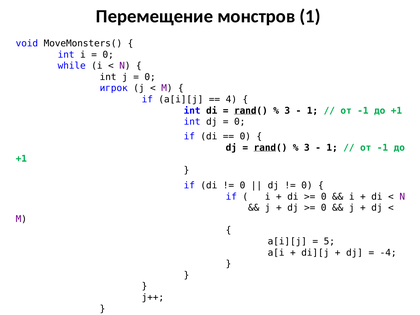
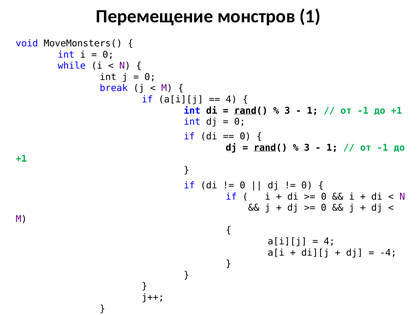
игрок: игрок -> break (114, 88)
5: 5 -> 4 (329, 241)
